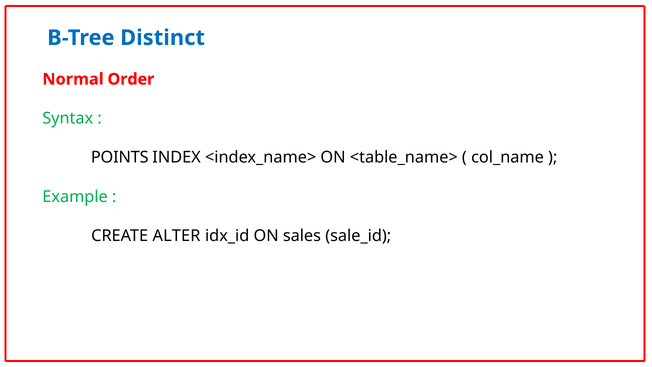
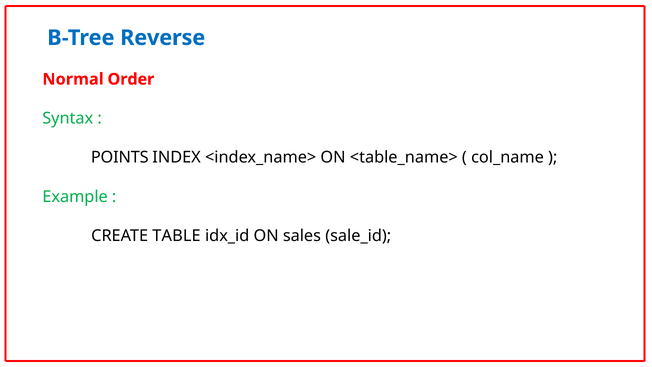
Distinct: Distinct -> Reverse (163, 38)
ALTER: ALTER -> TABLE (176, 236)
